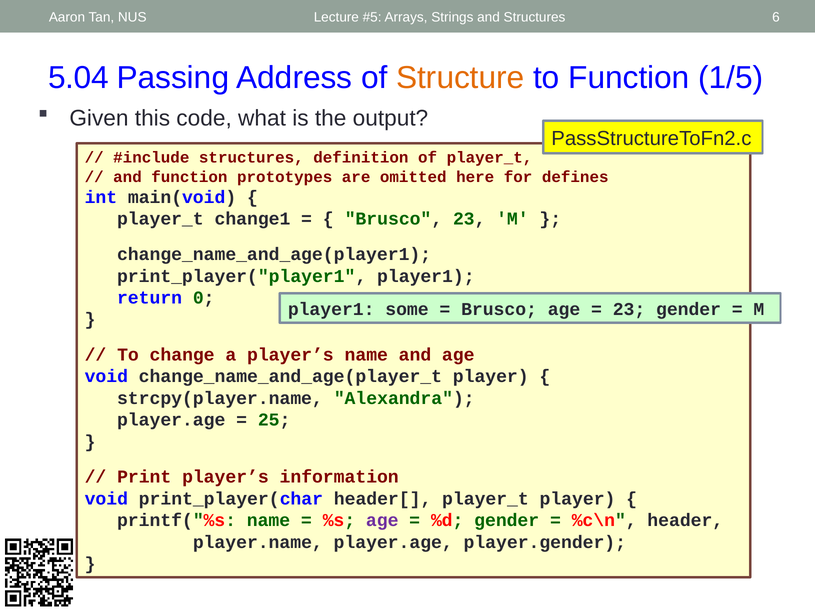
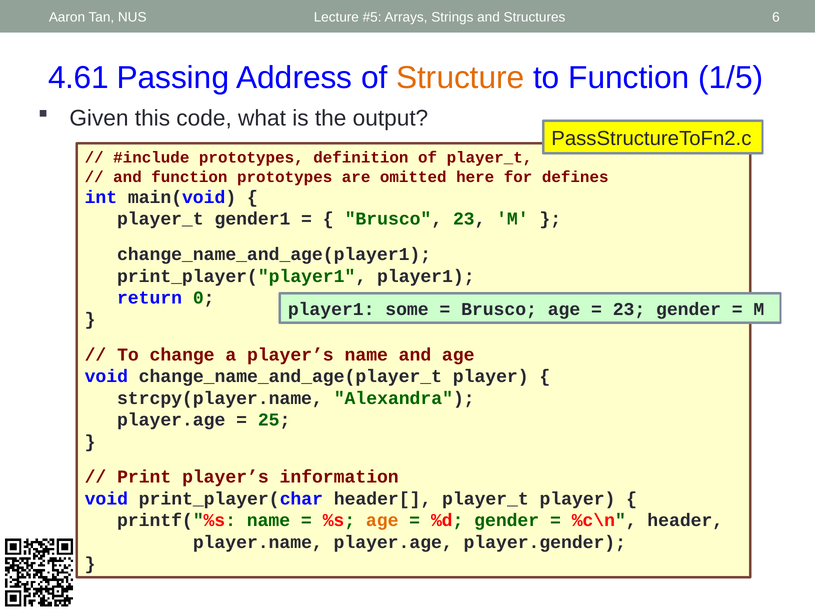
5.04: 5.04 -> 4.61 (79, 78)
structures: structures -> prototypes (251, 158)
change1: change1 -> gender1 (252, 219)
age colour: purple -> orange (382, 521)
